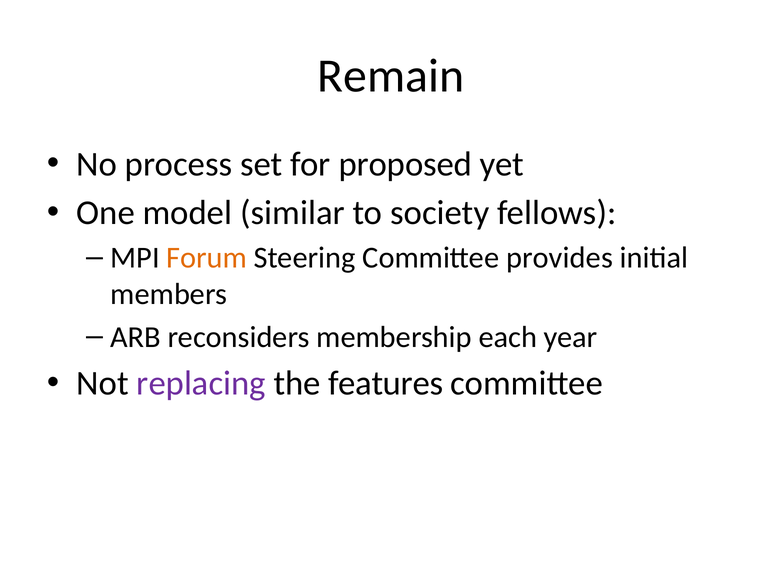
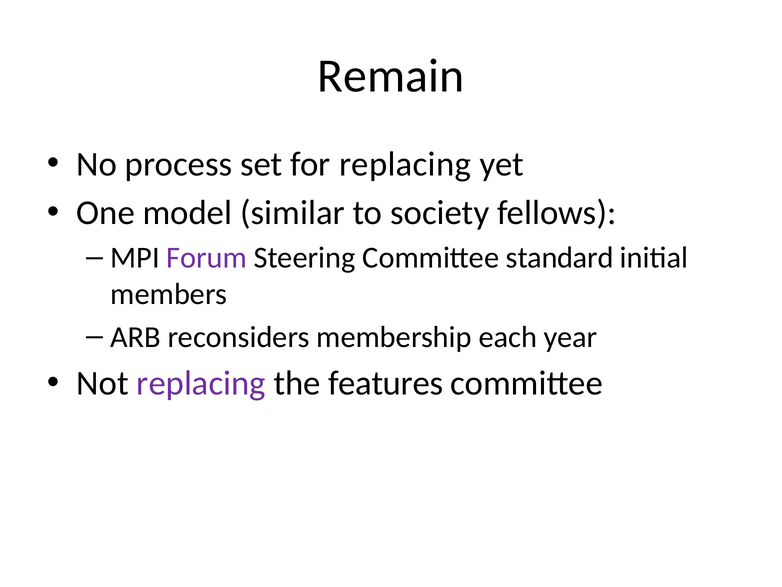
for proposed: proposed -> replacing (405, 164)
Forum colour: orange -> purple (207, 258)
provides: provides -> standard (560, 258)
